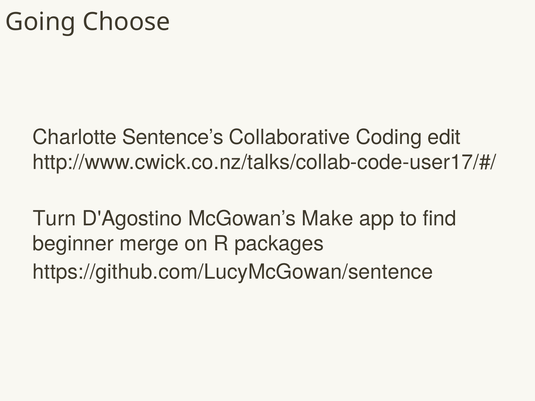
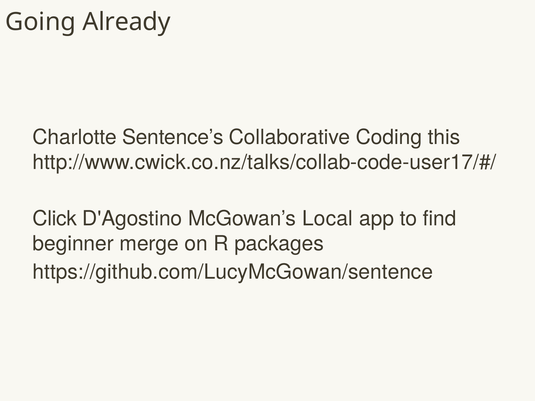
Choose: Choose -> Already (127, 22)
edit: edit -> this (444, 137)
Turn: Turn -> Click (55, 219)
Make: Make -> Local (327, 219)
